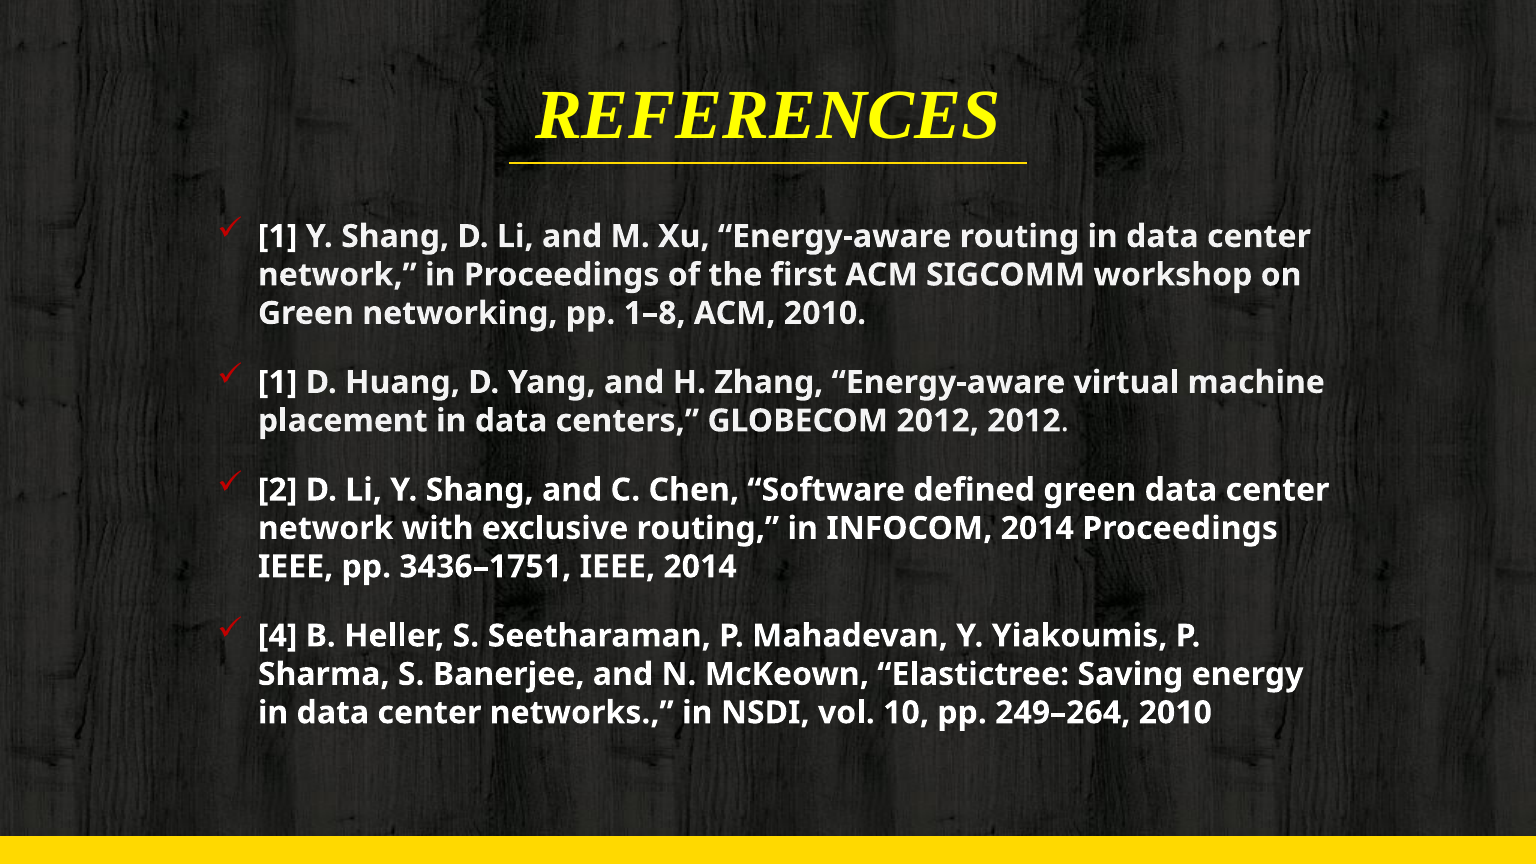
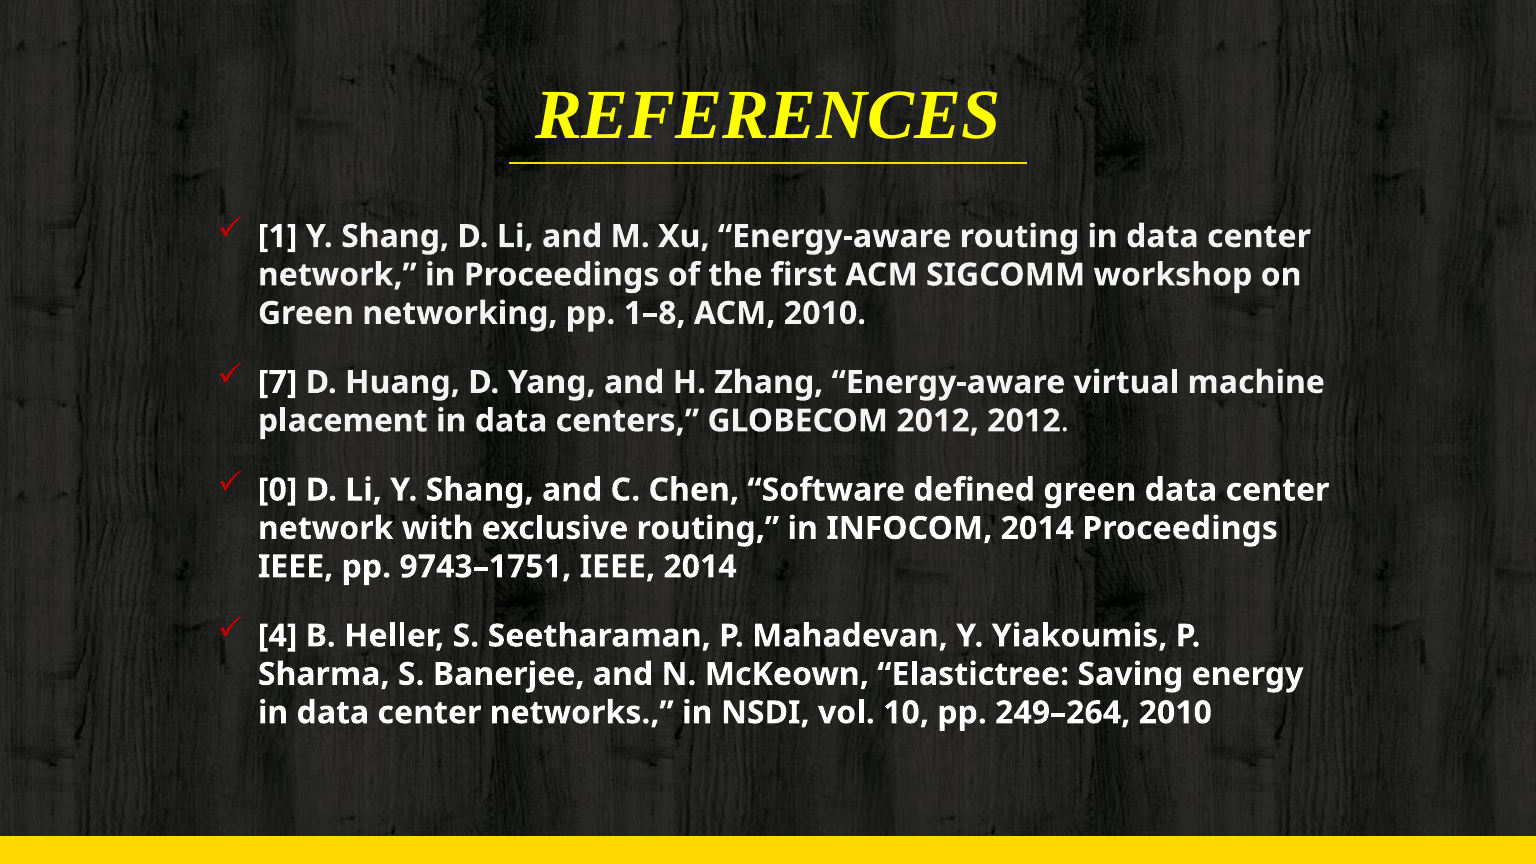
1: 1 -> 7 (278, 382)
2: 2 -> 0 (278, 490)
3436–1751: 3436–1751 -> 9743–1751 (485, 567)
